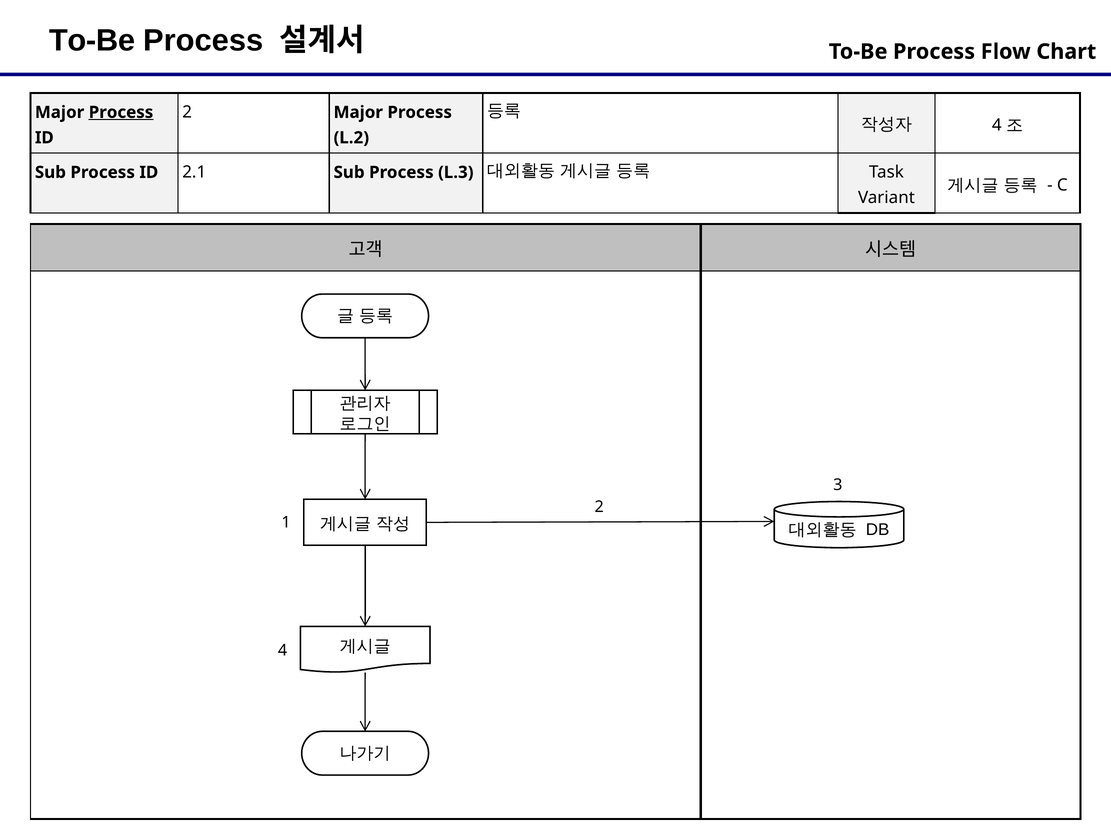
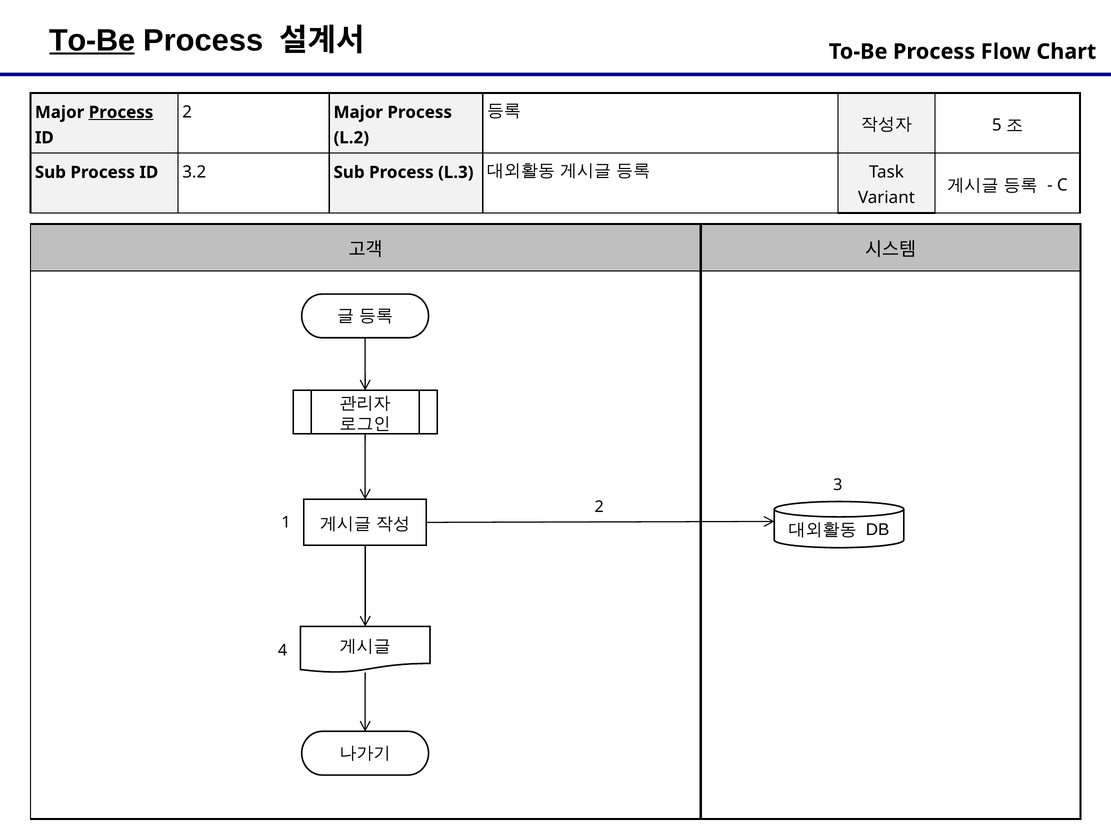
To-Be underline: none -> present (92, 40)
4: 4 -> 5 (997, 125)
2.1: 2.1 -> 3.2 (194, 172)
